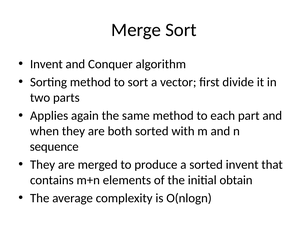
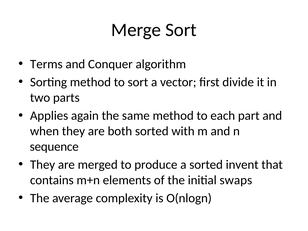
Invent: Invent -> Terms (46, 64)
obtain: obtain -> swaps (236, 180)
